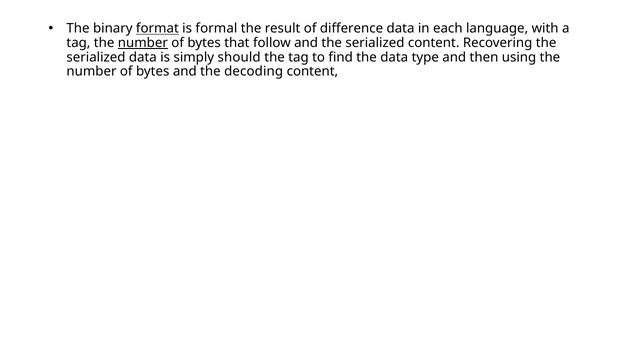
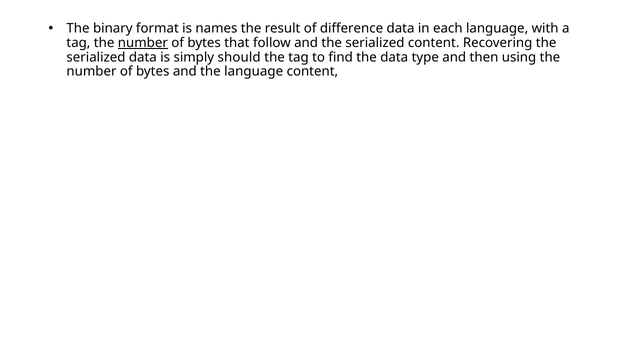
format underline: present -> none (157, 29)
formal: formal -> names (216, 29)
the decoding: decoding -> language (254, 72)
